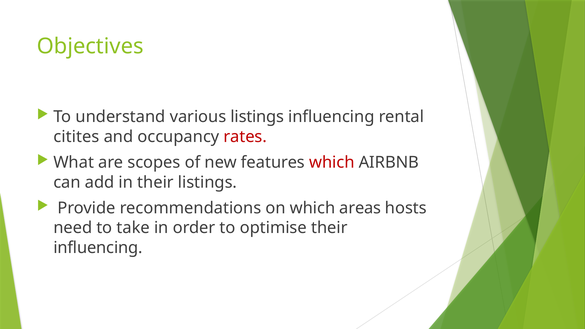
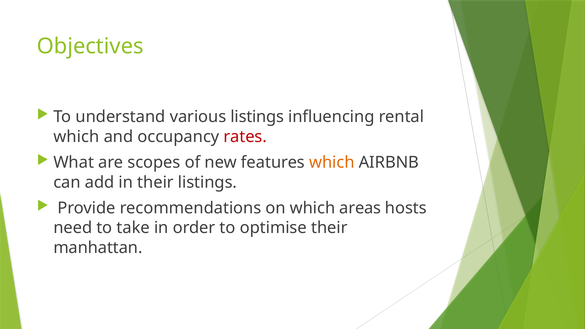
citites: citites -> which (76, 137)
which colour: red -> orange (332, 163)
influencing: influencing -> manhattan (98, 248)
